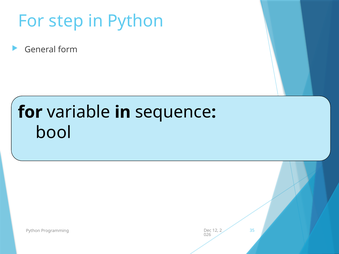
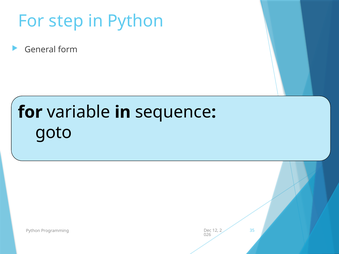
bool: bool -> goto (54, 133)
